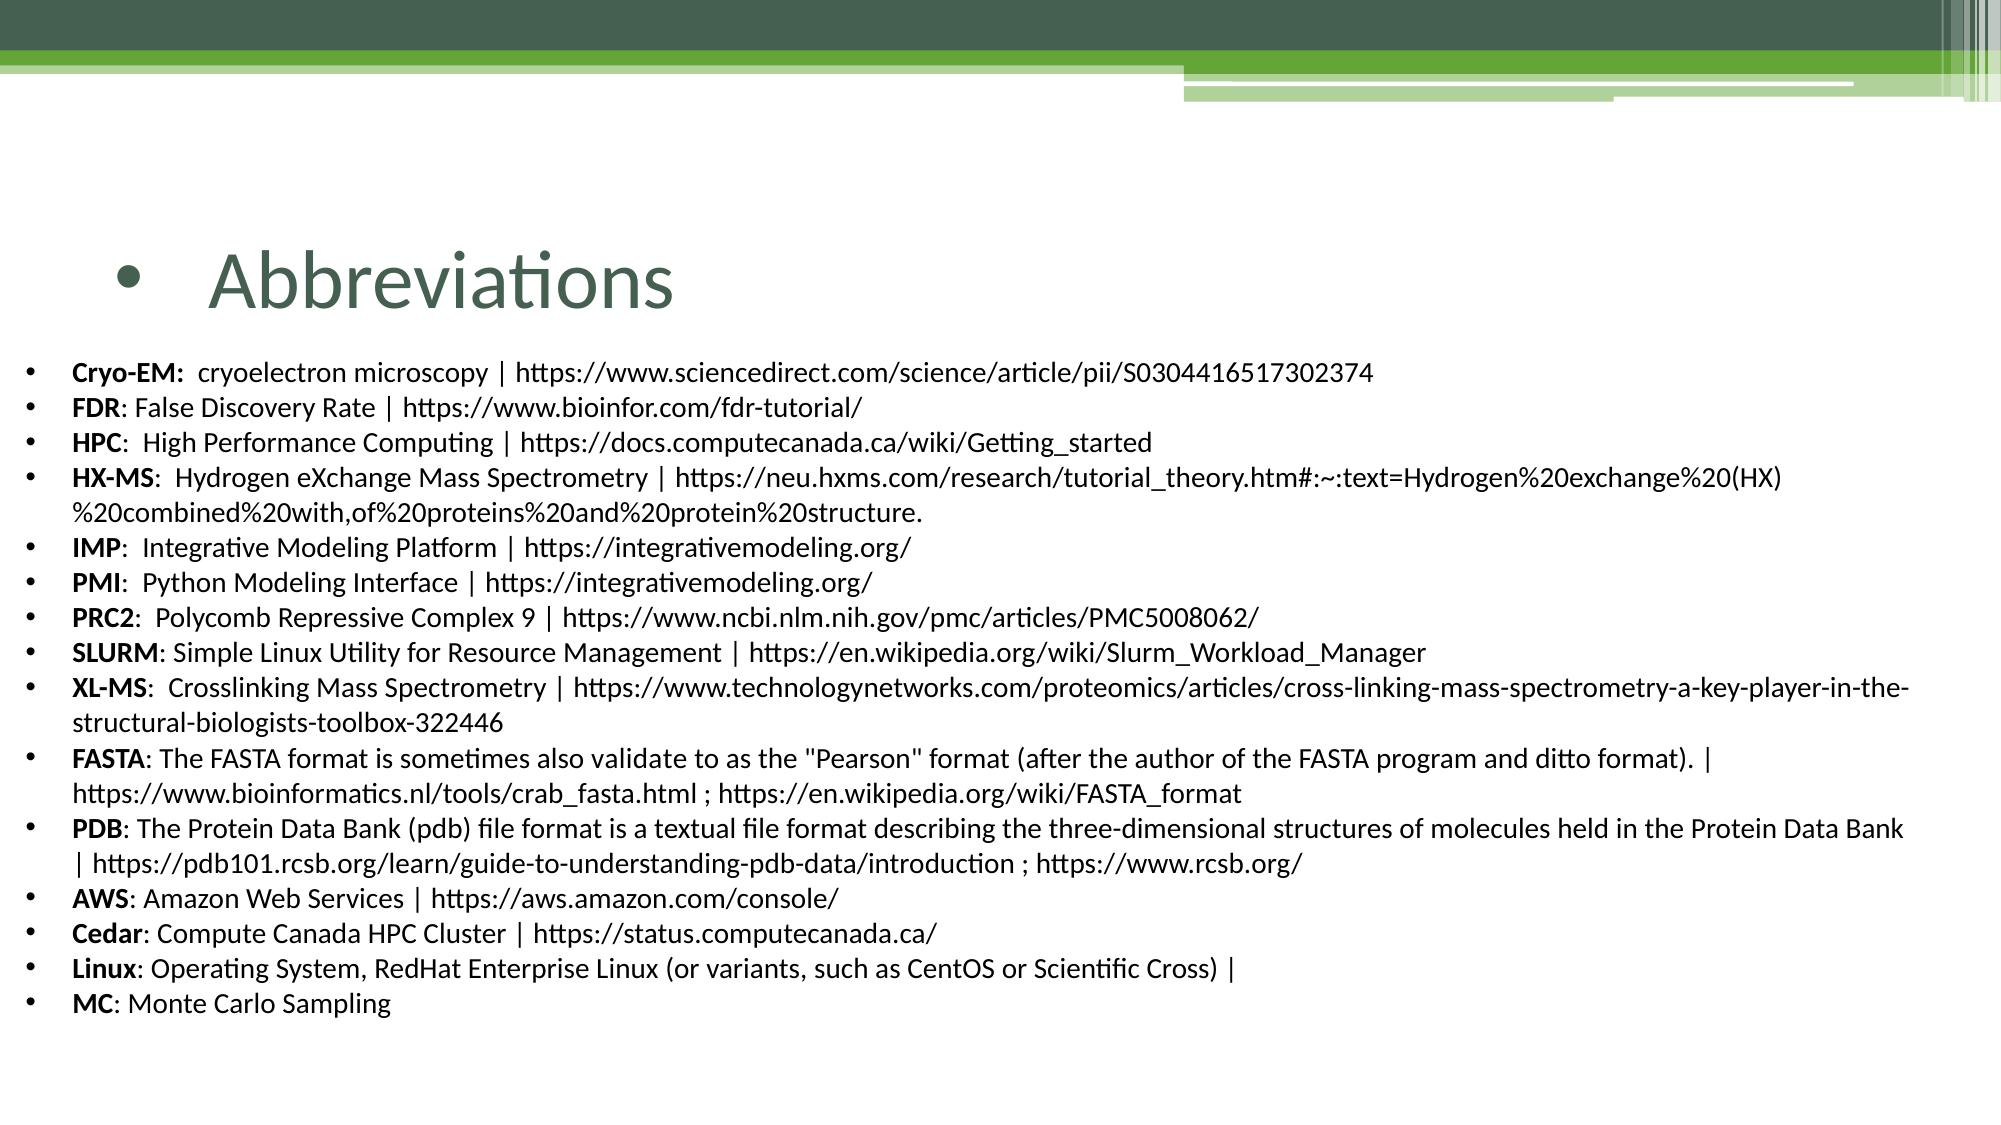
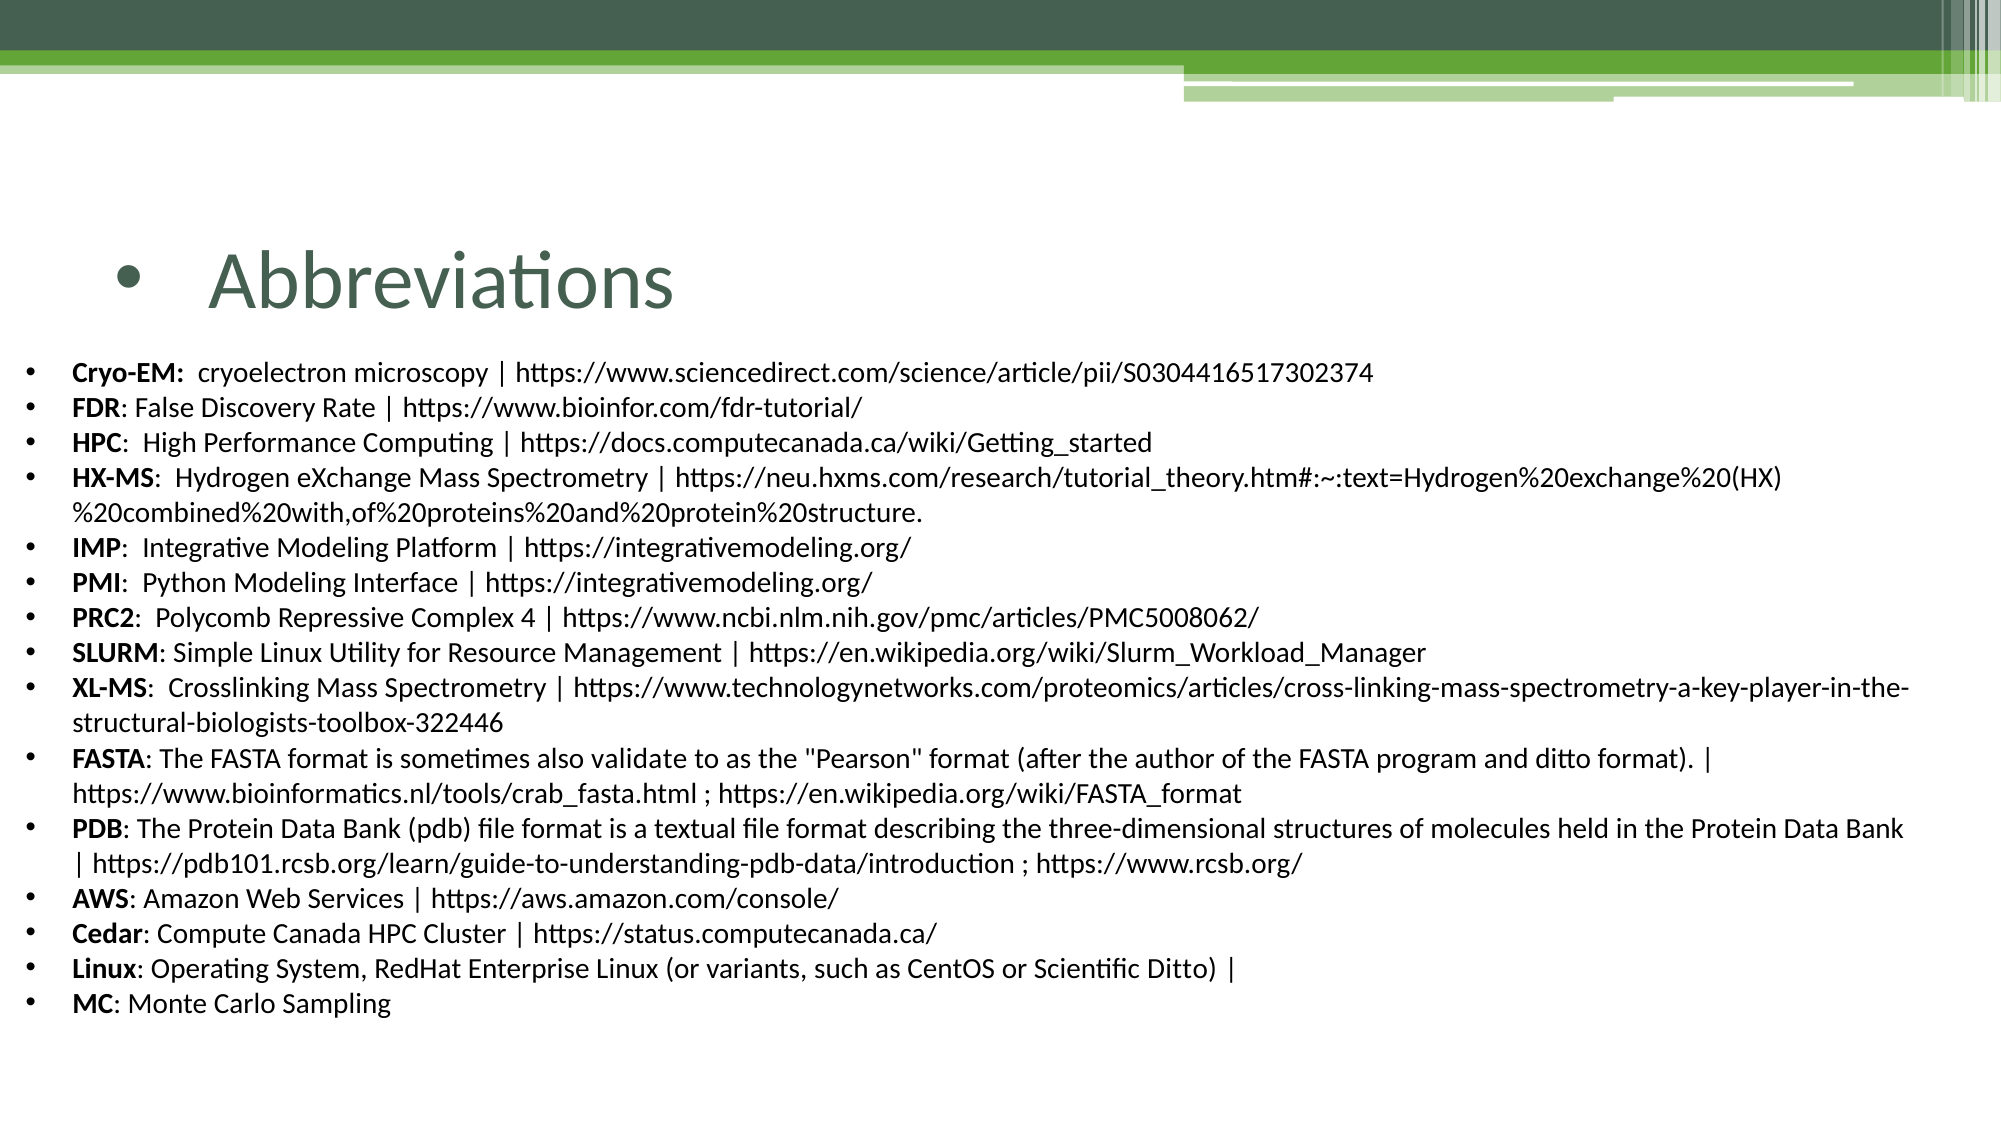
9: 9 -> 4 (528, 619)
Scientific Cross: Cross -> Ditto (1182, 969)
